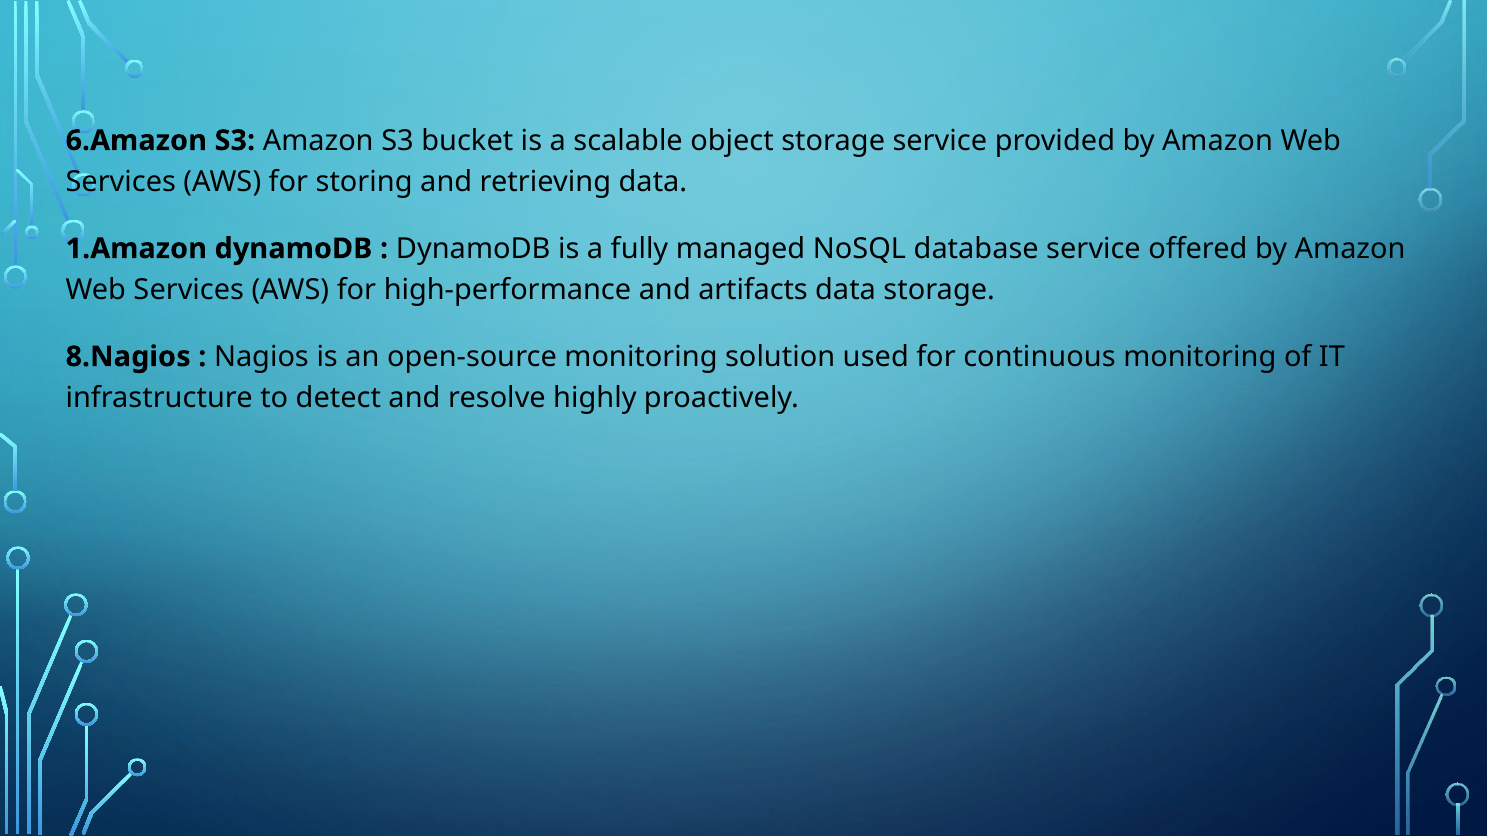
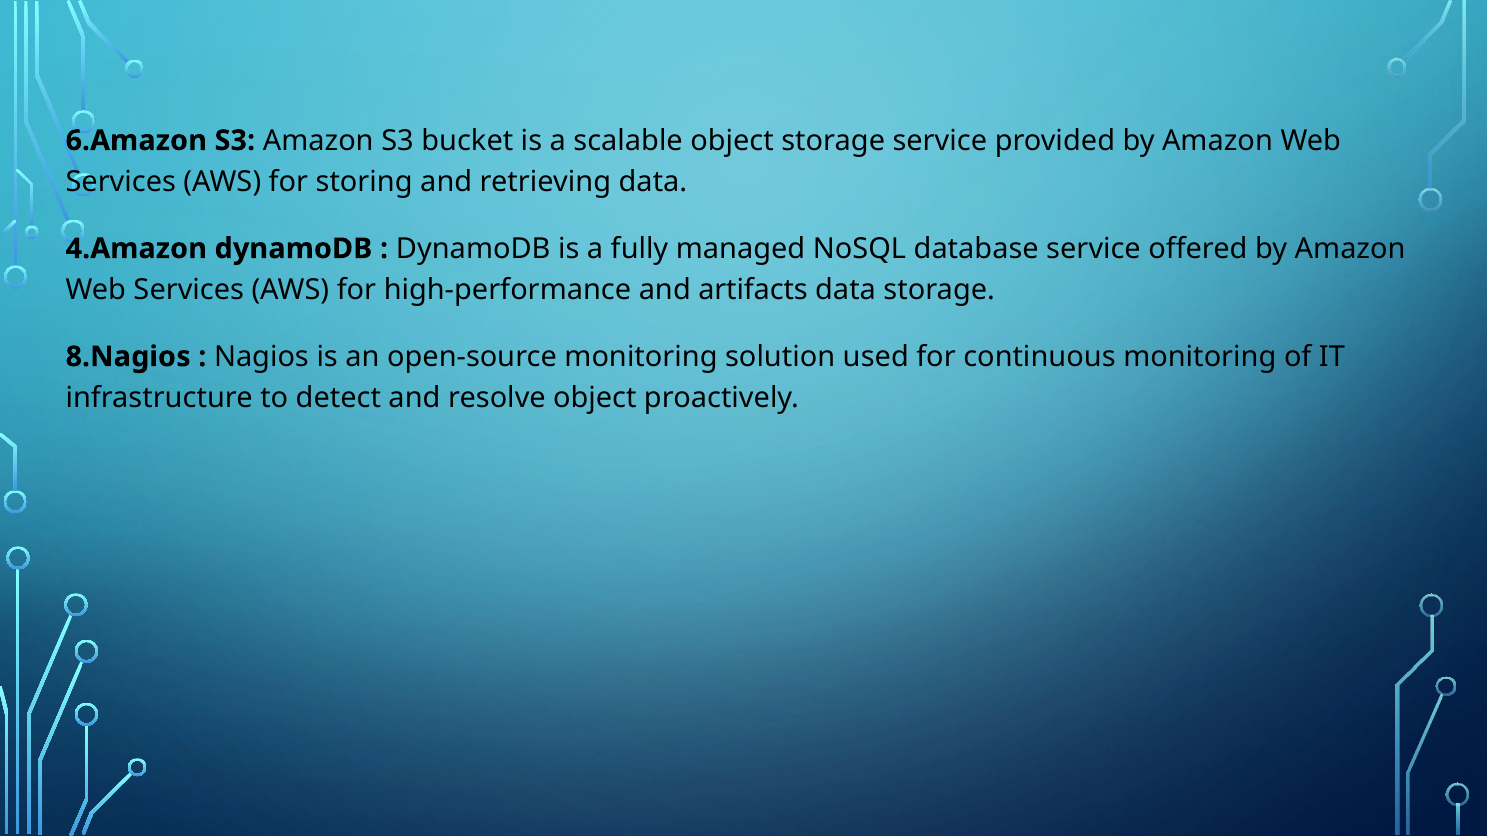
1.Amazon: 1.Amazon -> 4.Amazon (136, 249)
resolve highly: highly -> object (595, 399)
